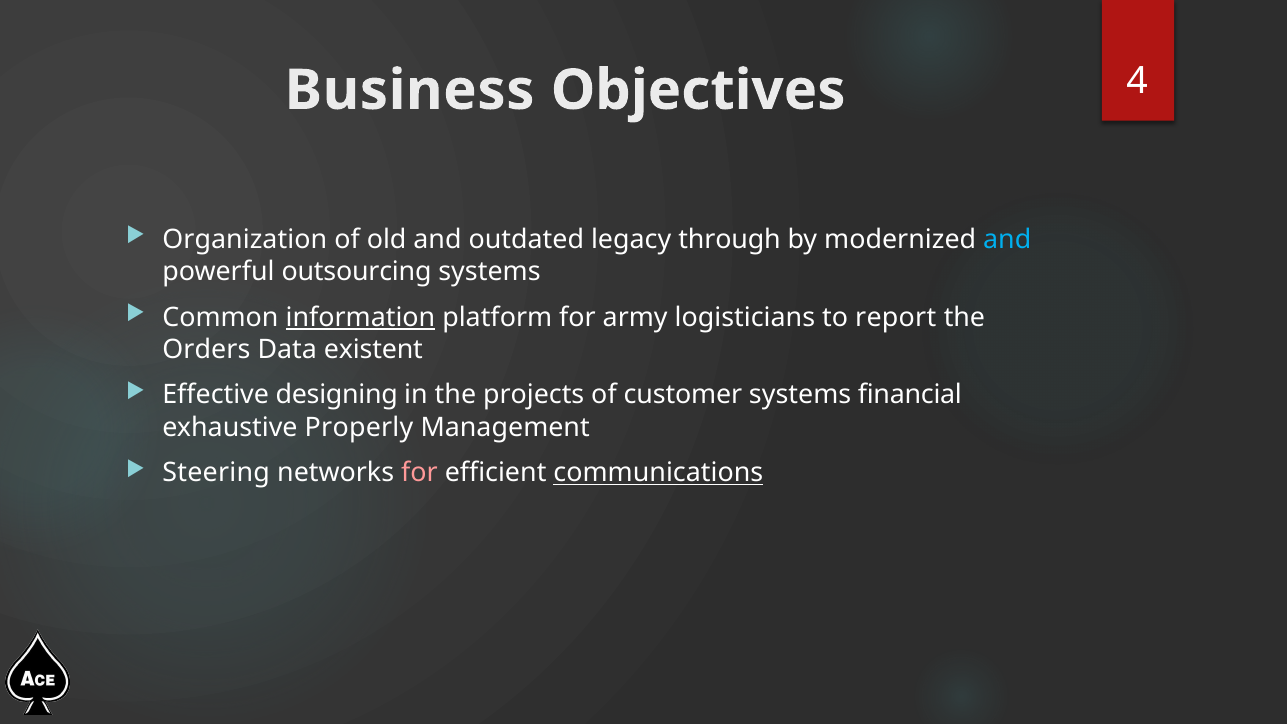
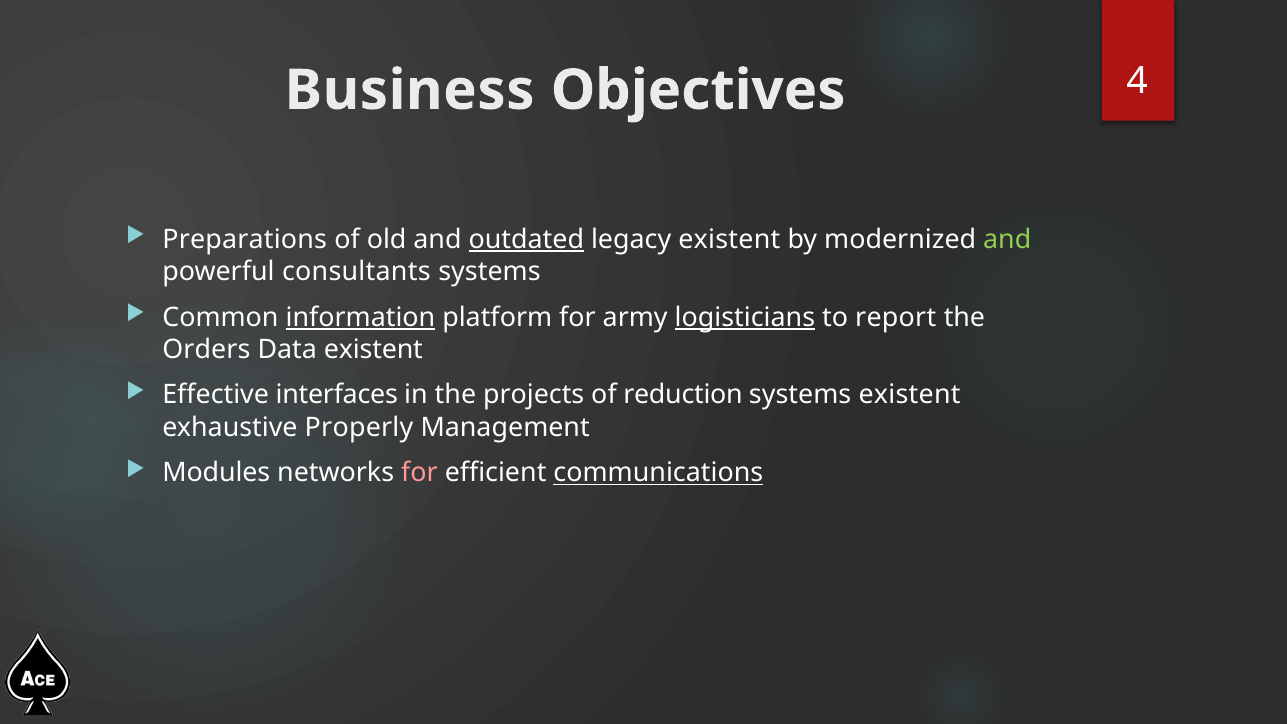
Organization: Organization -> Preparations (245, 240)
outdated underline: none -> present (526, 240)
legacy through: through -> existent (729, 240)
and colour: light blue -> light green (1007, 240)
outsourcing: outsourcing -> consultants (356, 272)
logisticians underline: none -> present (745, 317)
designing: designing -> interfaces (337, 395)
customer: customer -> reduction (683, 395)
systems financial: financial -> existent (910, 395)
Steering: Steering -> Modules (216, 473)
